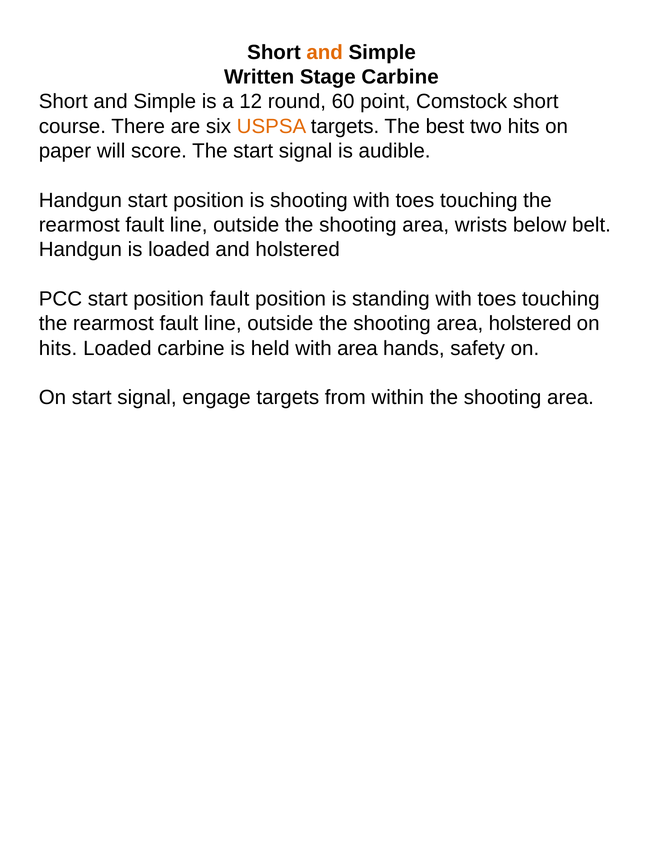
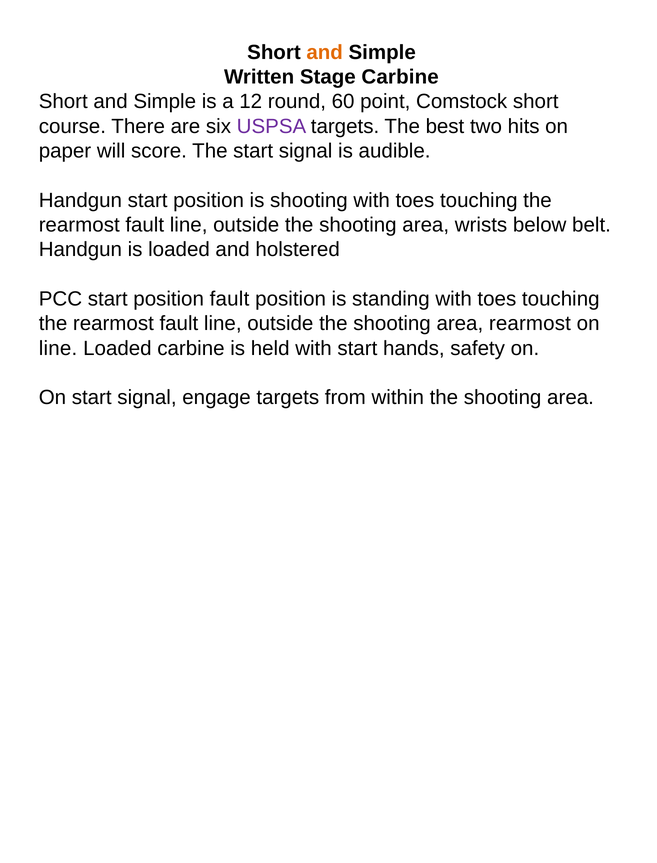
USPSA colour: orange -> purple (271, 126)
area holstered: holstered -> rearmost (530, 323)
hits: hits -> line (58, 348)
with area: area -> start (357, 348)
